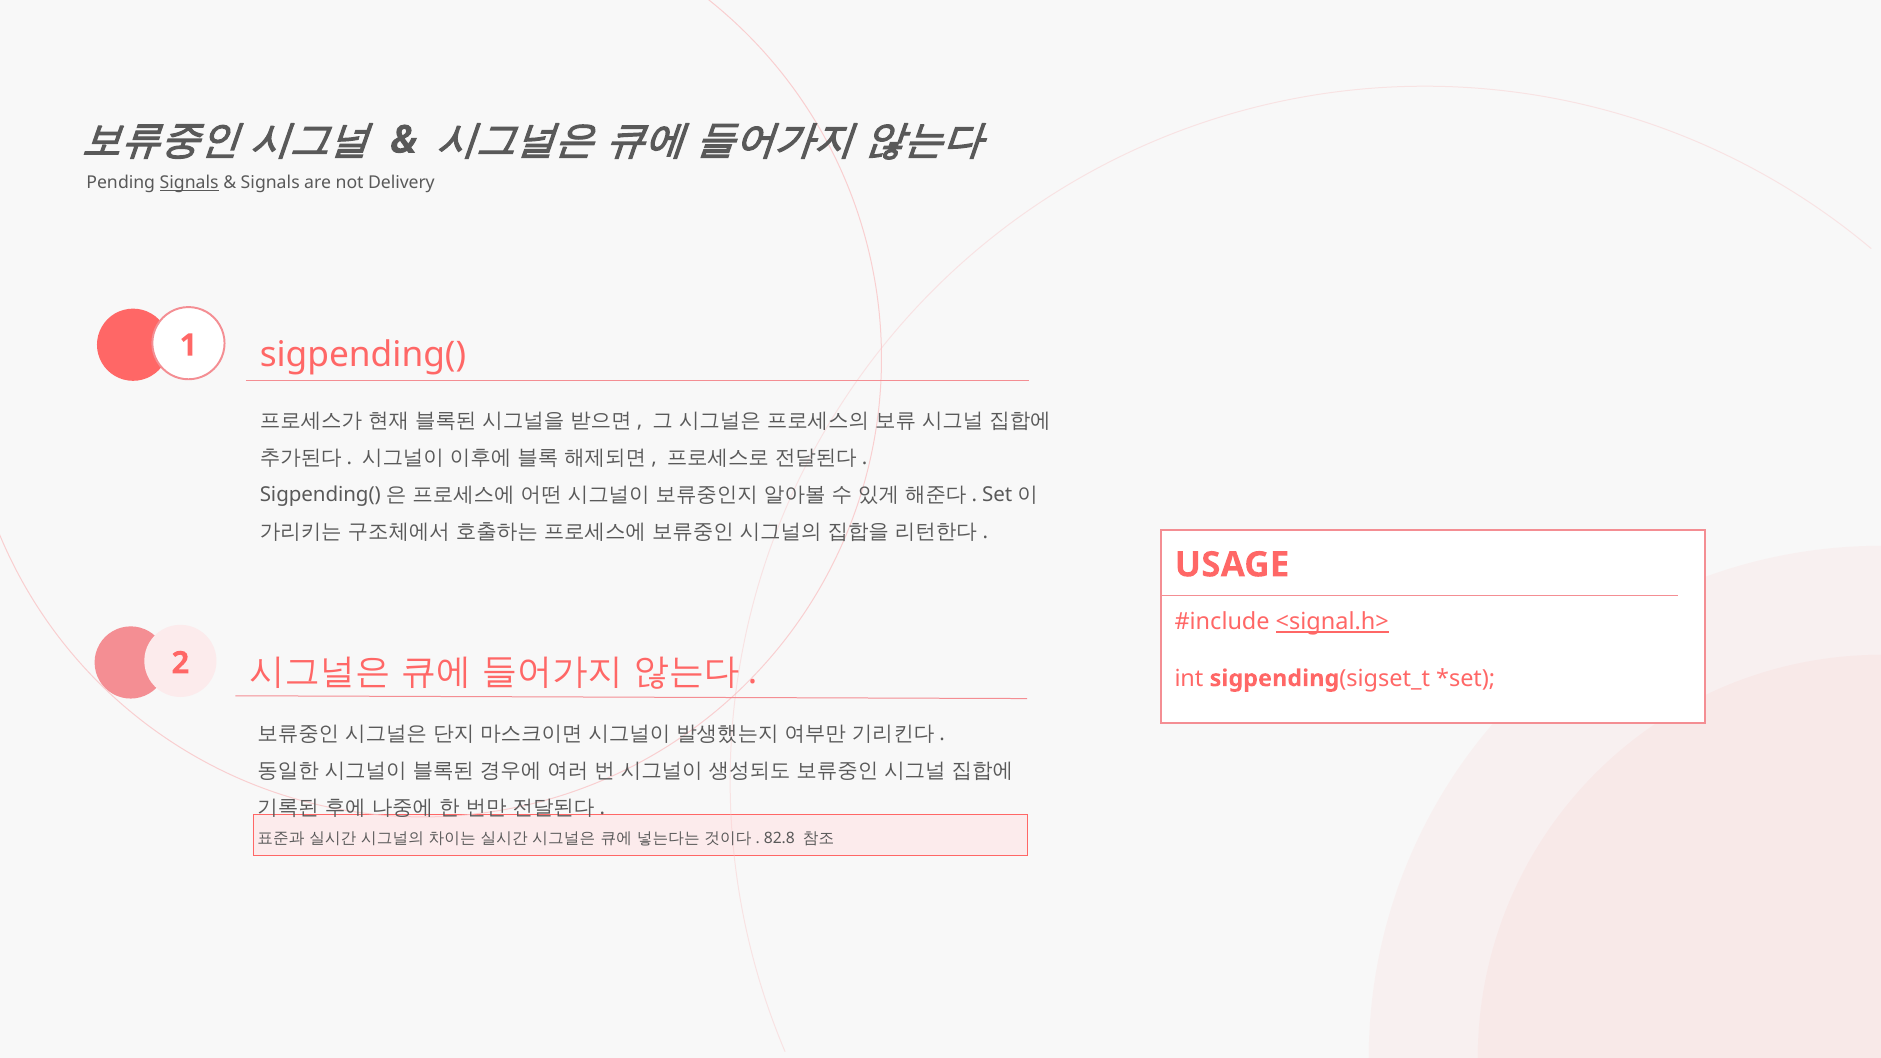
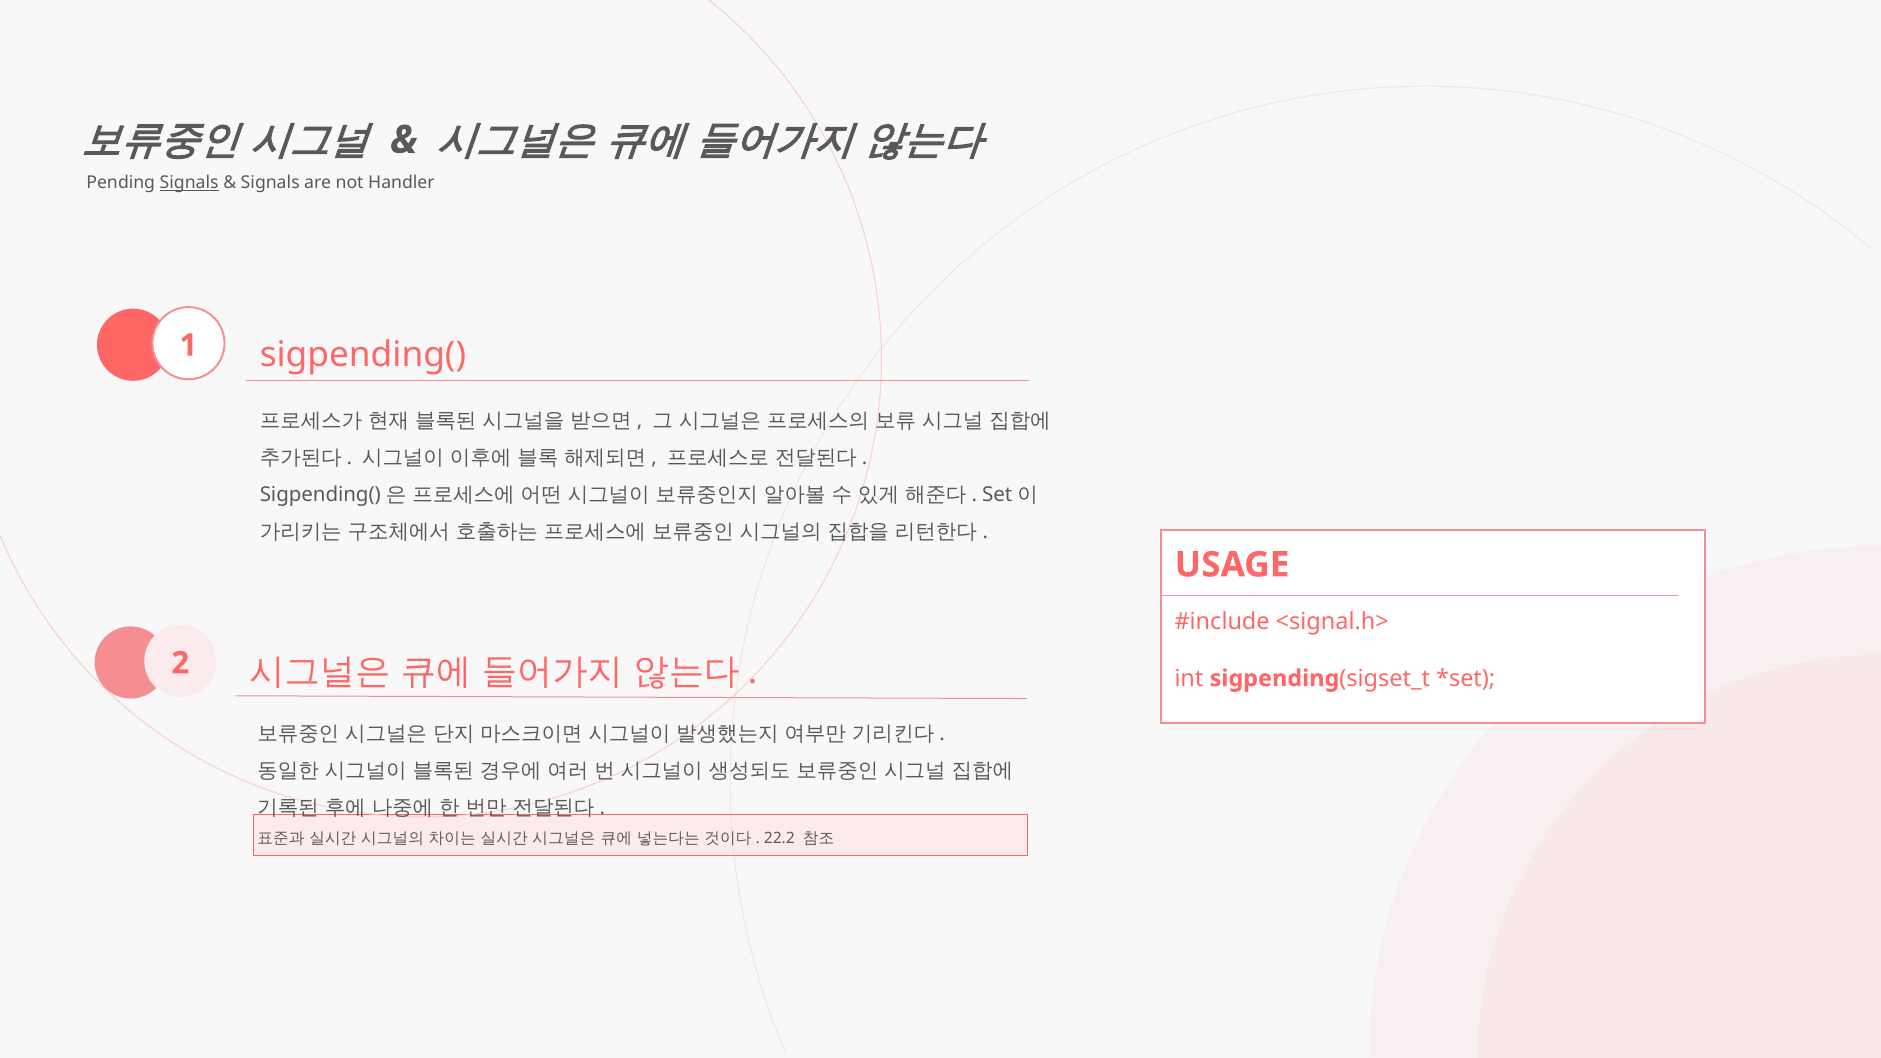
Delivery: Delivery -> Handler (401, 183)
<signal.h> underline: present -> none (1332, 622)
82.8: 82.8 -> 22.2 (779, 839)
